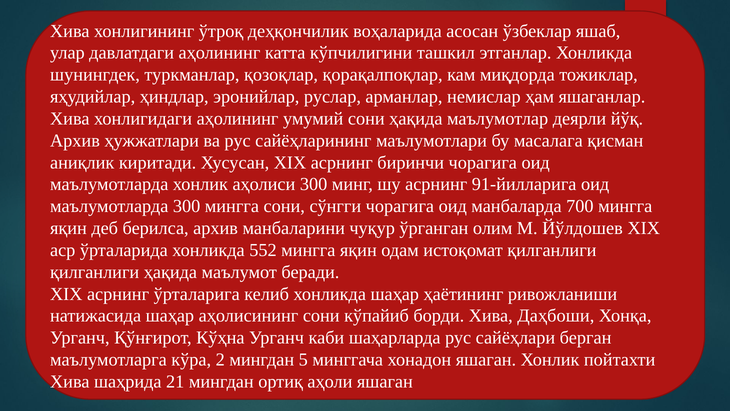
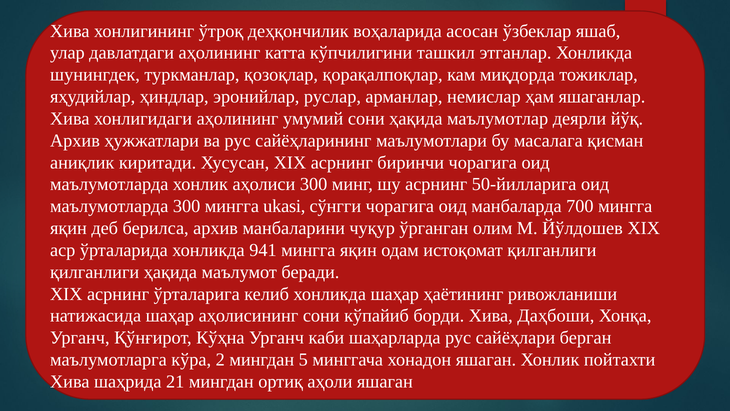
91-йилларига: 91-йилларига -> 50-йилларига (524, 184)
мингга сони: сони -> ukasi (284, 206)
552: 552 -> 941 (263, 250)
